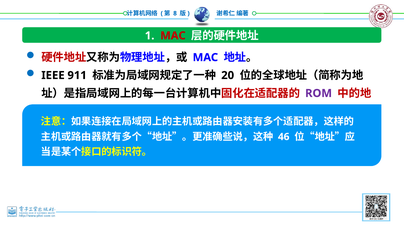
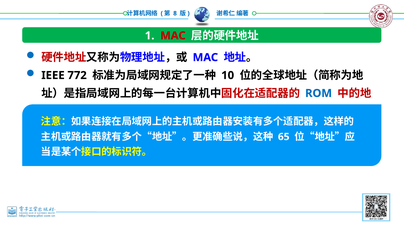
911: 911 -> 772 (77, 75)
20: 20 -> 10 (228, 75)
ROM colour: purple -> blue (319, 93)
46: 46 -> 65 (284, 137)
